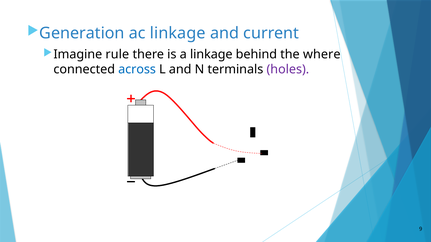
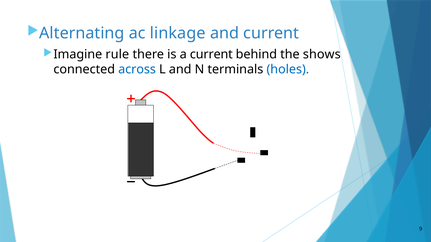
Generation: Generation -> Alternating (82, 33)
a linkage: linkage -> current (211, 55)
where: where -> shows (322, 55)
holes colour: purple -> blue (288, 70)
